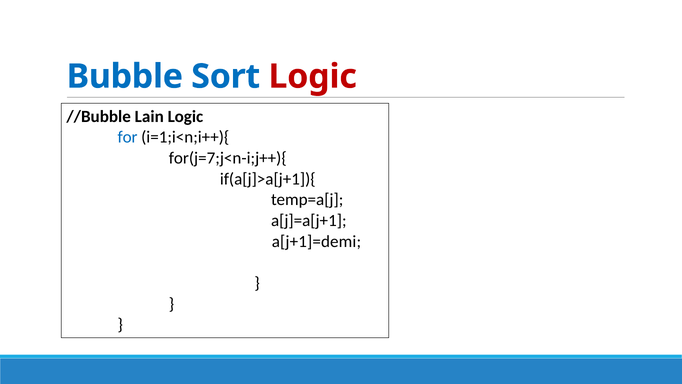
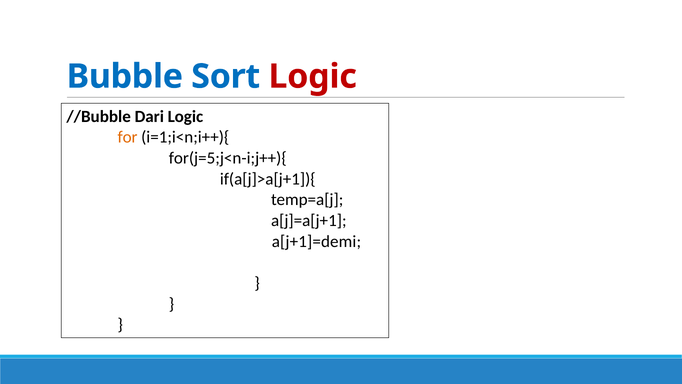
Lain: Lain -> Dari (149, 116)
for colour: blue -> orange (128, 137)
for(j=7;j<n-i;j++){: for(j=7;j<n-i;j++){ -> for(j=5;j<n-i;j++){ (228, 158)
